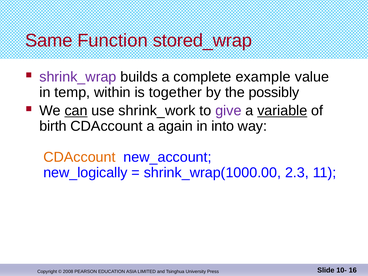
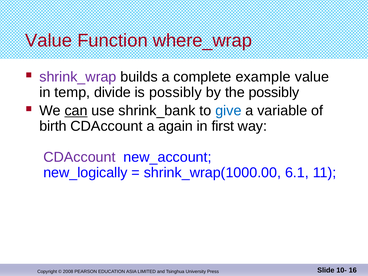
Same: Same -> Value (49, 41)
stored_wrap: stored_wrap -> where_wrap (202, 41)
within: within -> divide (112, 92)
is together: together -> possibly (175, 92)
shrink_work: shrink_work -> shrink_bank (157, 111)
give colour: purple -> blue (228, 111)
variable underline: present -> none (282, 111)
into: into -> first (223, 126)
CDAccount colour: orange -> purple (79, 157)
2.3: 2.3 -> 6.1 (297, 173)
